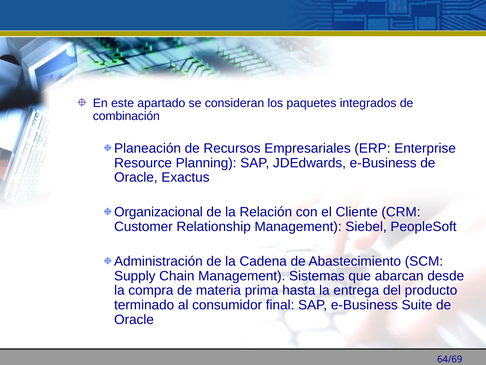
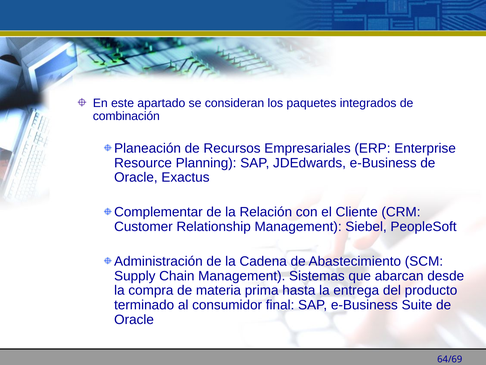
Organizacional: Organizacional -> Complementar (158, 212)
